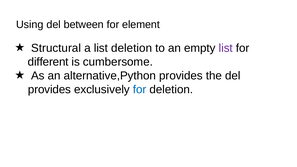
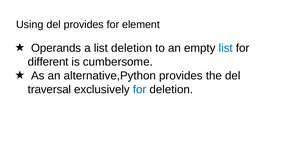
del between: between -> provides (84, 25)
Structural: Structural -> Operands (56, 48)
list colour: purple -> blue (226, 48)
provides: provides -> traversal (49, 90)
